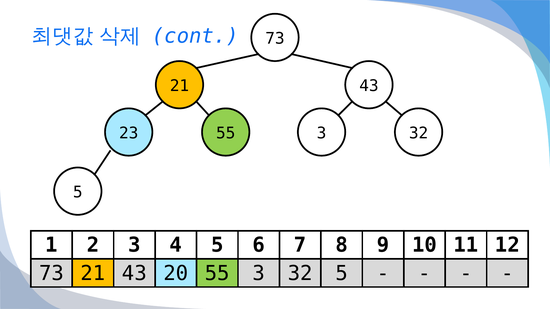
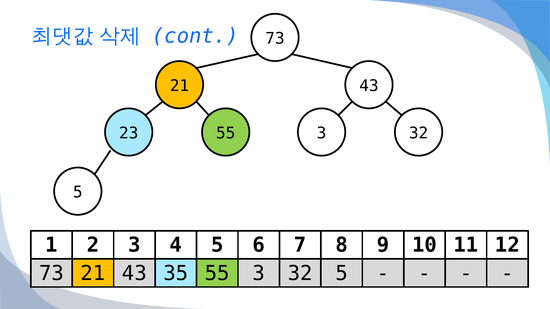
20: 20 -> 35 (176, 274)
